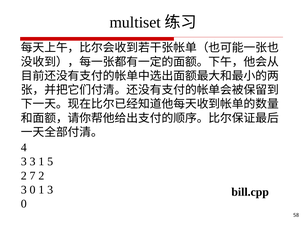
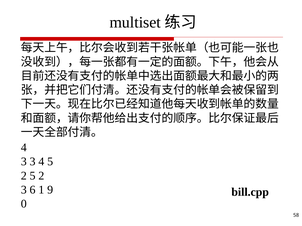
3 1: 1 -> 4 (41, 162)
2 7: 7 -> 5 (33, 176)
0: 0 -> 6 (33, 190)
1 3: 3 -> 9 (50, 190)
